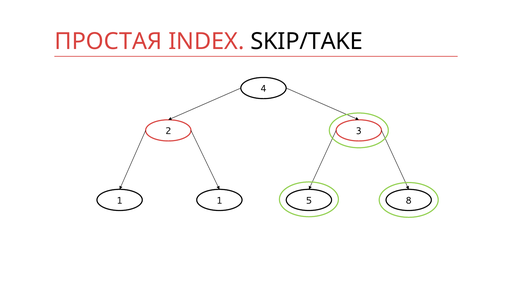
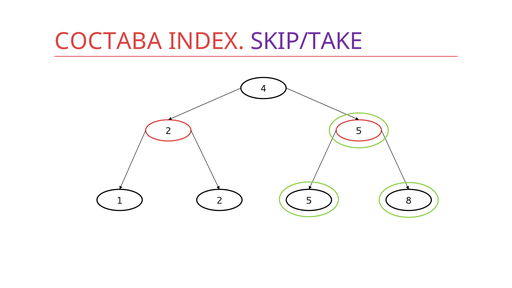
ПРОСТАЯ: ПРОСТАЯ -> СОСТАВА (108, 41)
SKIP/TAKE colour: black -> purple (307, 41)
2 3: 3 -> 5 (359, 131)
1 1: 1 -> 2 (219, 201)
